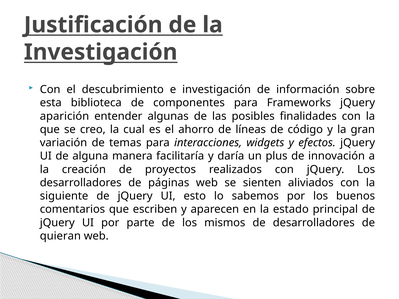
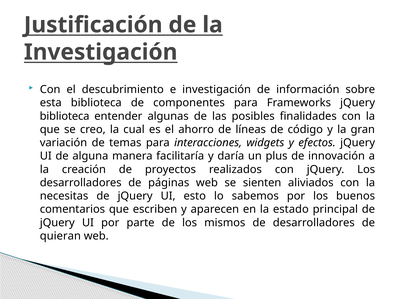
aparición: aparición -> biblioteca (65, 116)
siguiente: siguiente -> necesitas (64, 196)
